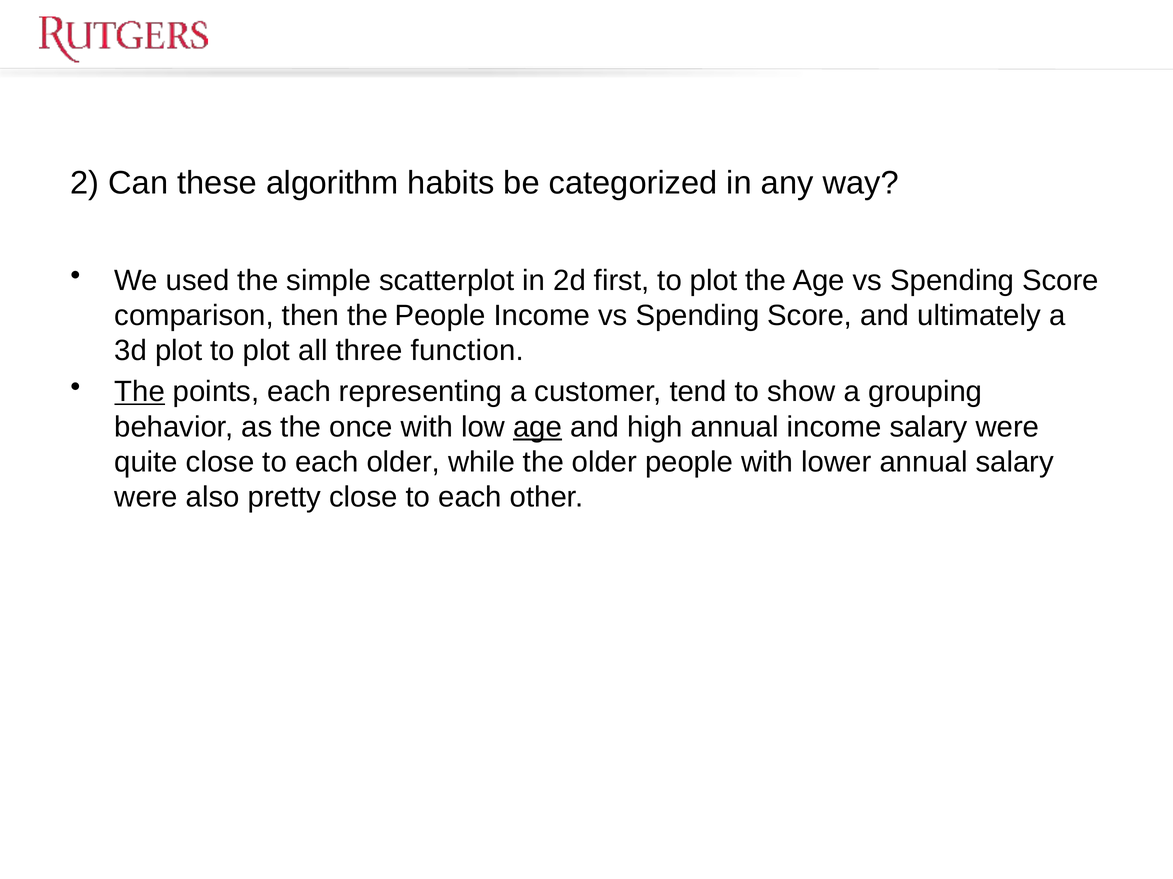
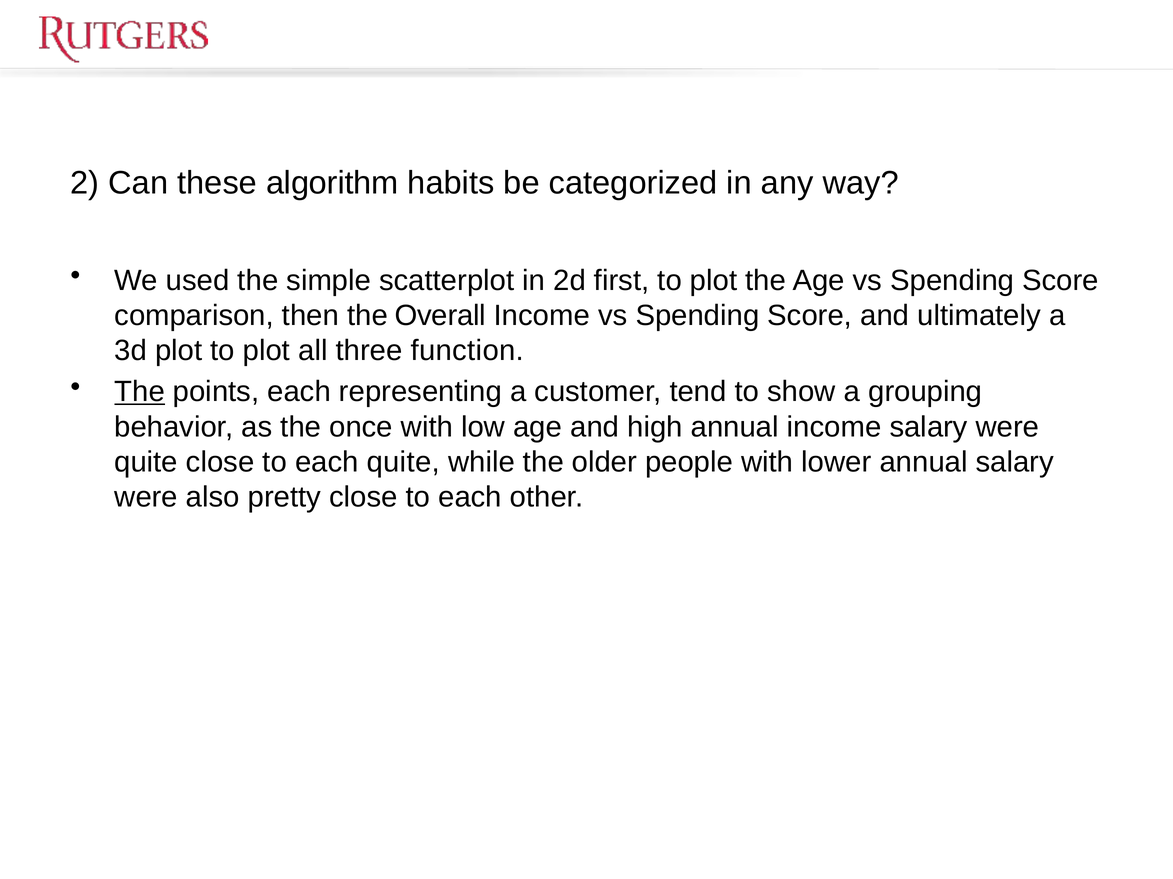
the People: People -> Overall (440, 316)
age underline: present -> none (538, 427)
each older: older -> quite (403, 462)
